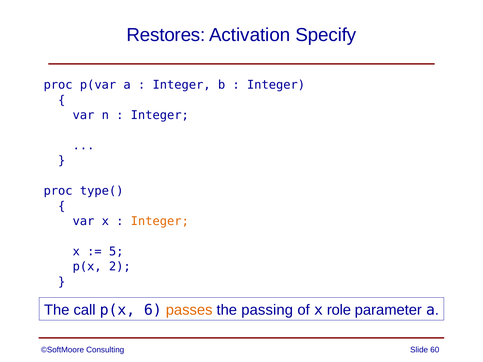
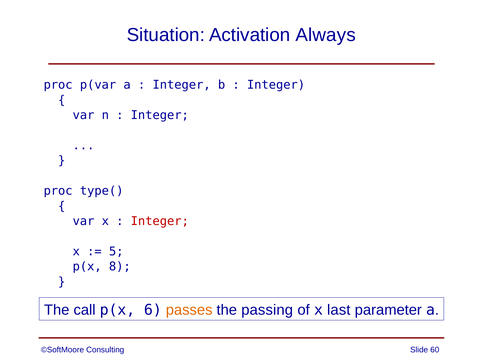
Restores: Restores -> Situation (166, 35)
Specify: Specify -> Always (326, 35)
Integer colour: orange -> red (160, 221)
2: 2 -> 8 (120, 267)
role: role -> last (339, 310)
